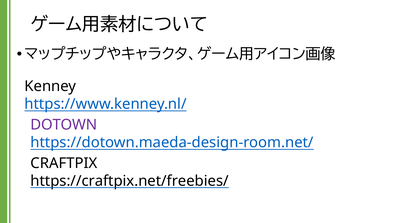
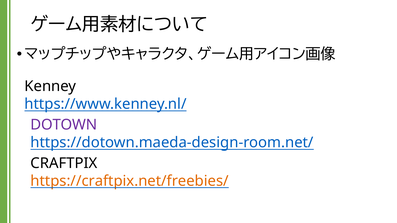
https://craftpix.net/freebies/ colour: black -> orange (130, 181)
